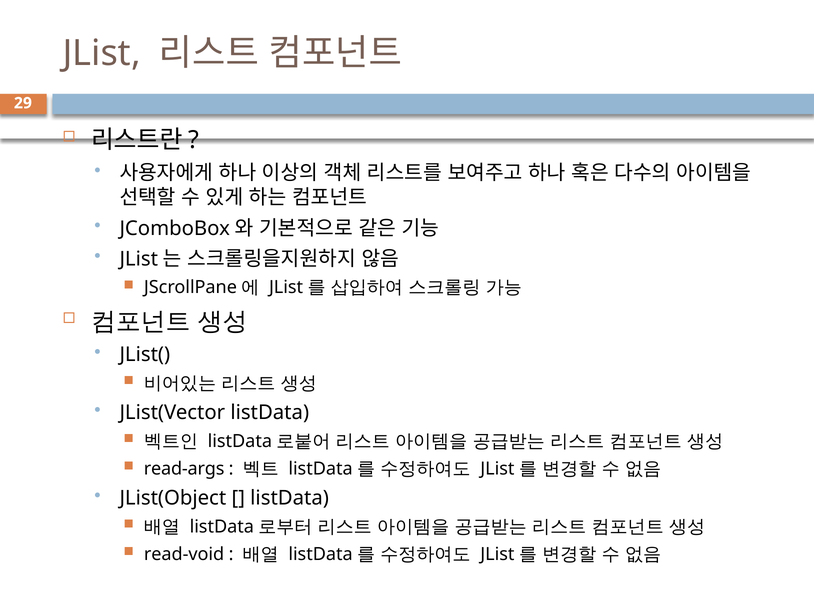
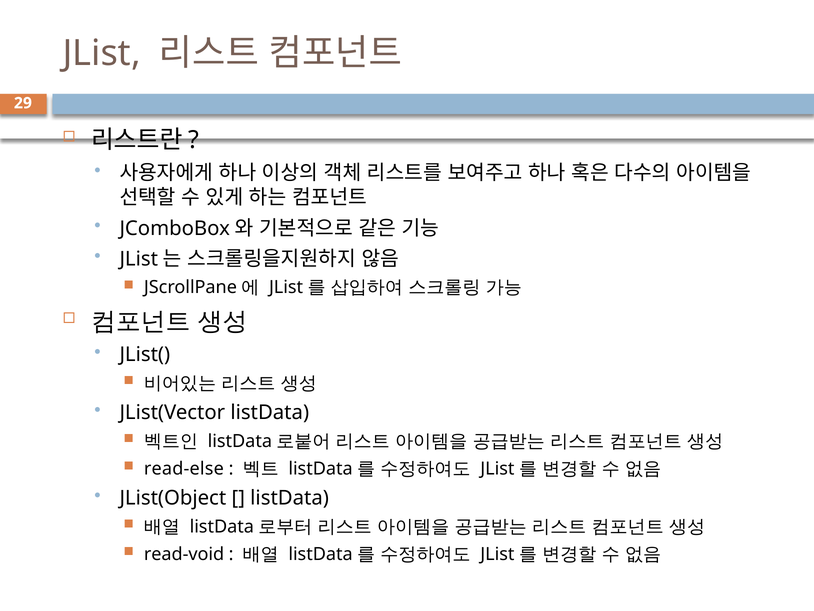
read-args: read-args -> read-else (184, 468)
